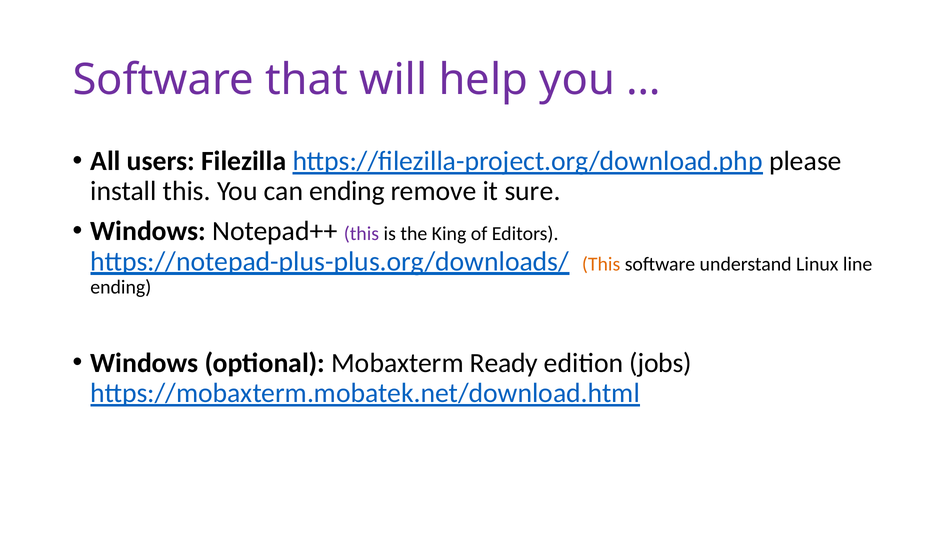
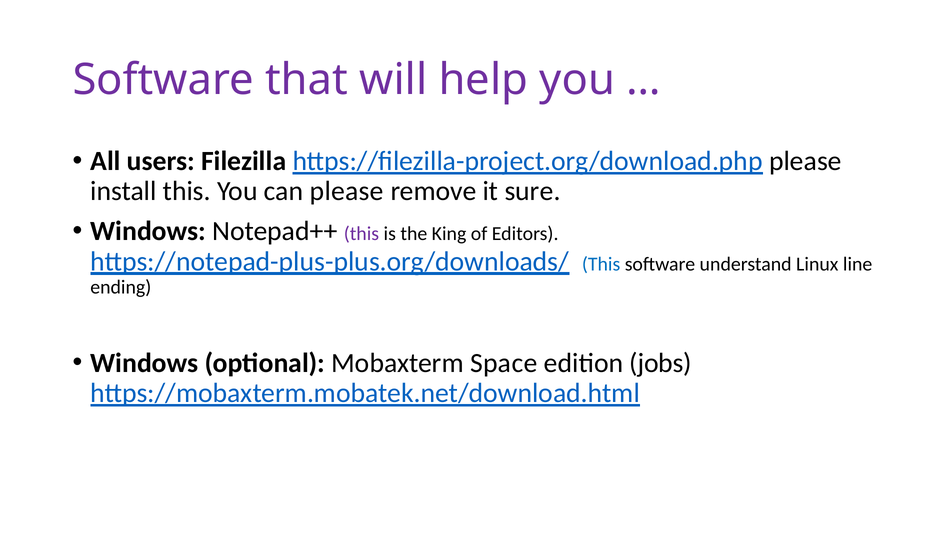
can ending: ending -> please (347, 191)
This colour: orange -> blue (601, 264)
Ready: Ready -> Space (504, 363)
